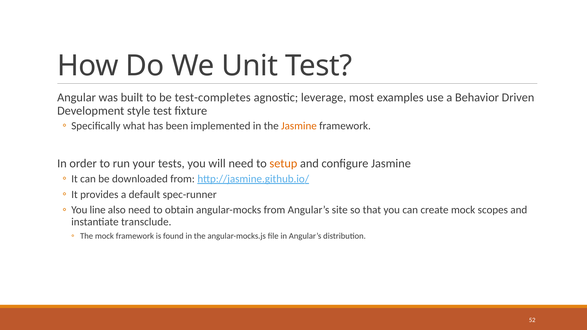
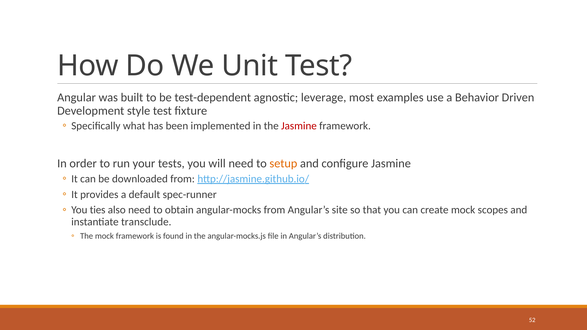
test-completes: test-completes -> test-dependent (213, 98)
Jasmine colour: orange -> red (299, 126)
line: line -> ties (98, 210)
